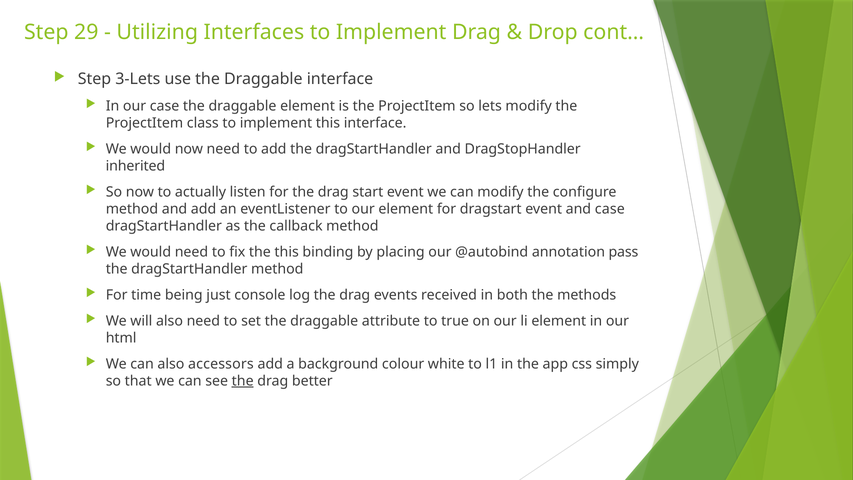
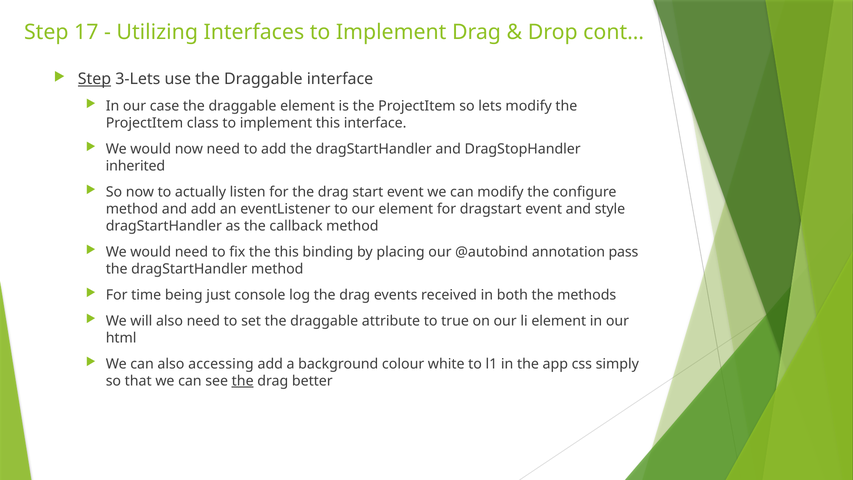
29: 29 -> 17 (86, 32)
Step underline: none -> present (94, 79)
and case: case -> style (610, 209)
accessors: accessors -> accessing (221, 364)
